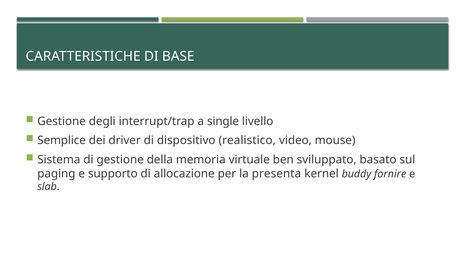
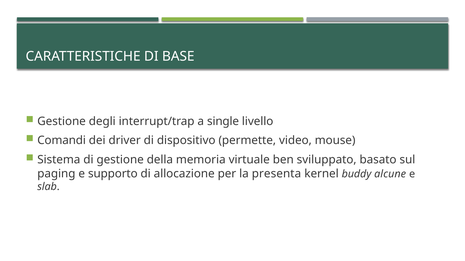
Semplice: Semplice -> Comandi (62, 141)
realistico: realistico -> permette (247, 141)
fornire: fornire -> alcune (390, 174)
